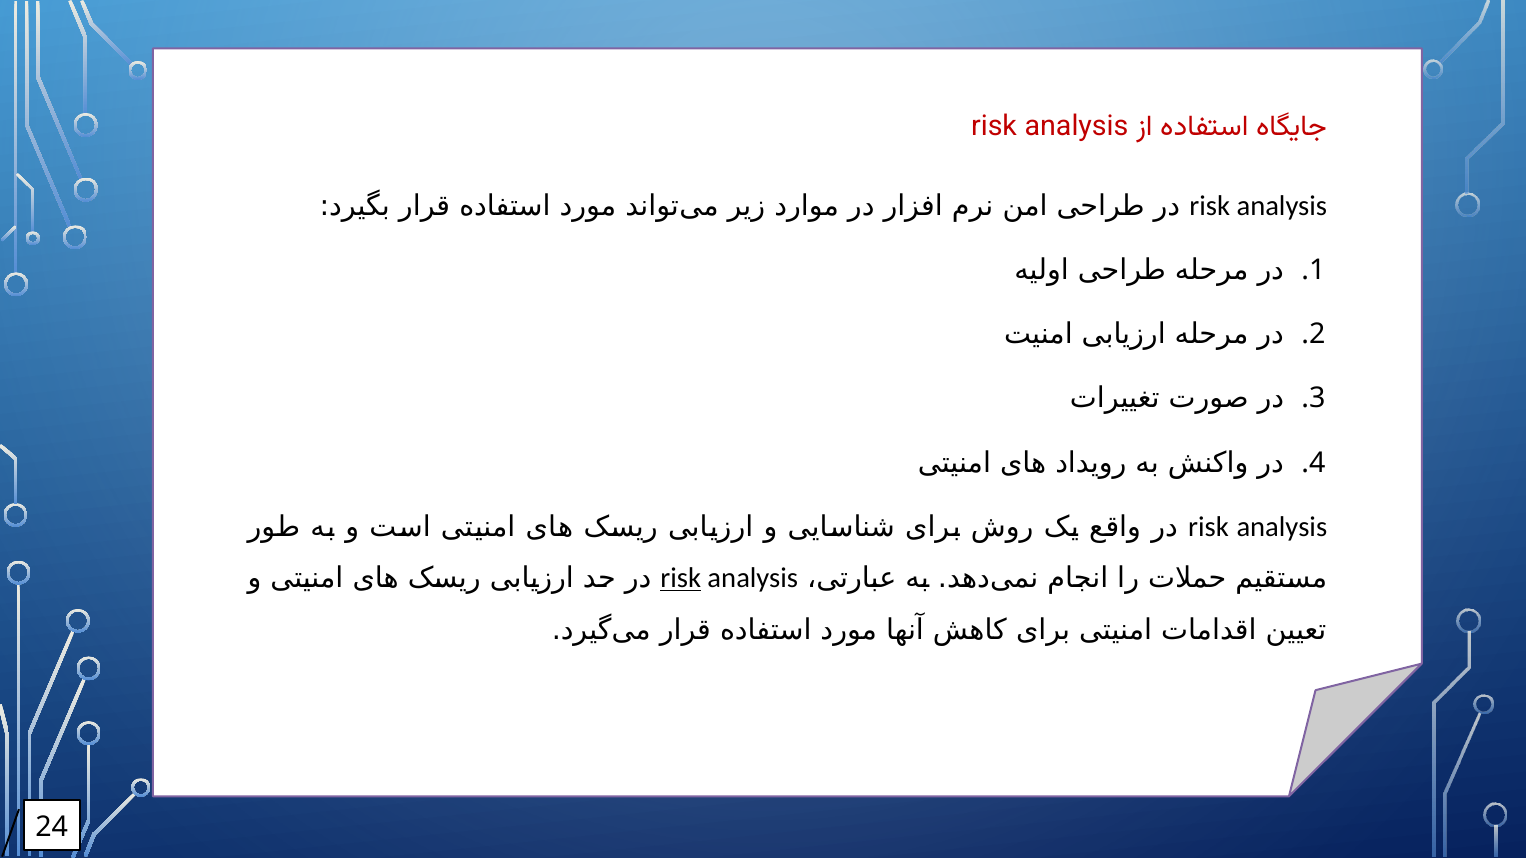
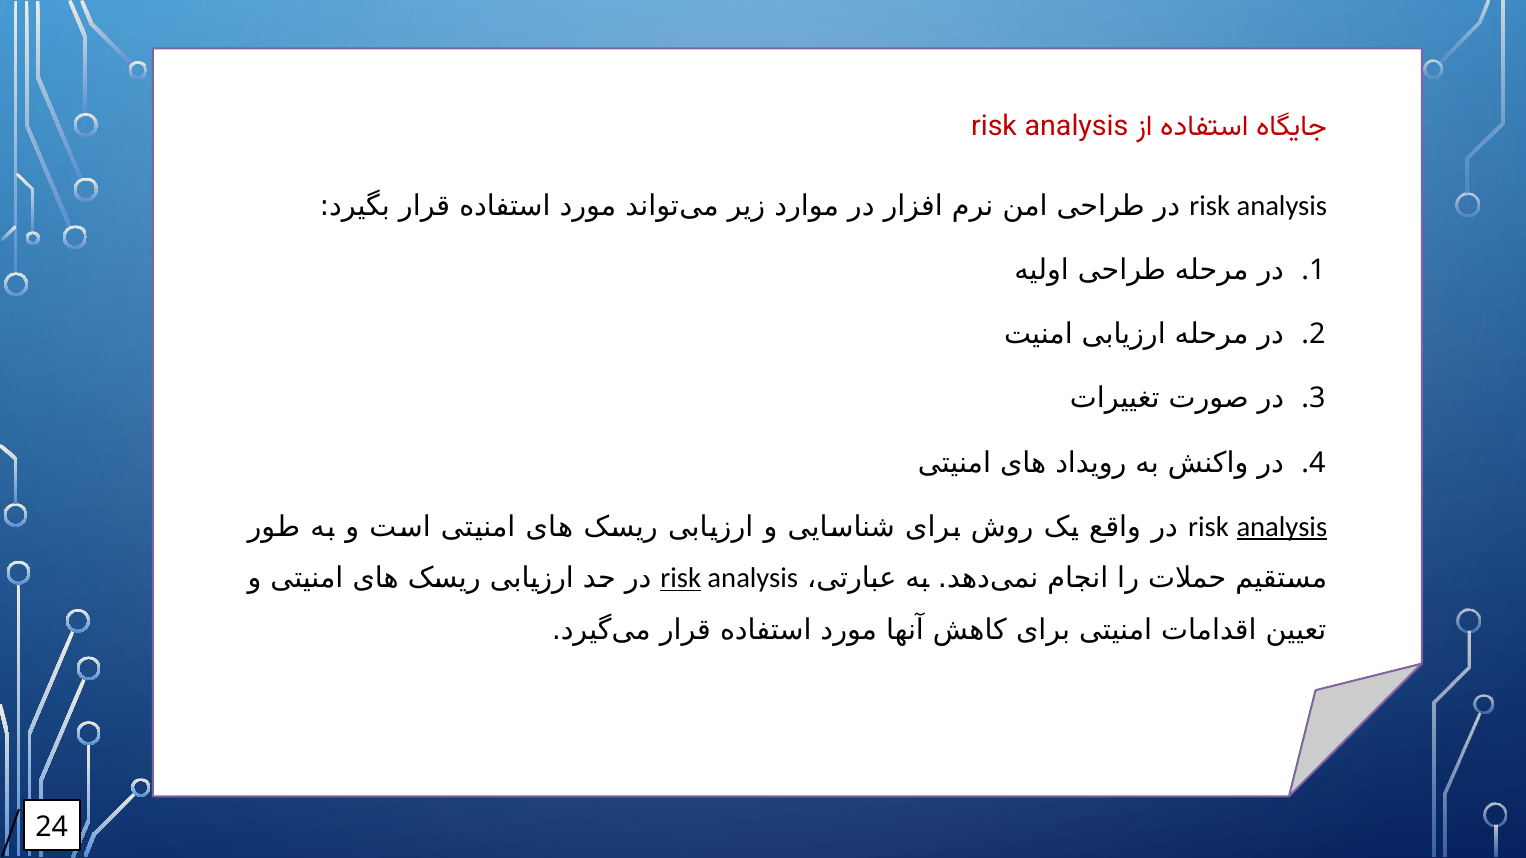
analysis underline: none -> present (1282, 527)
